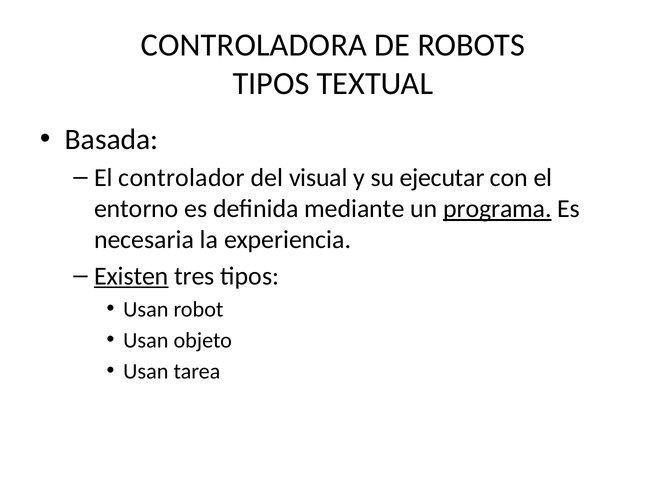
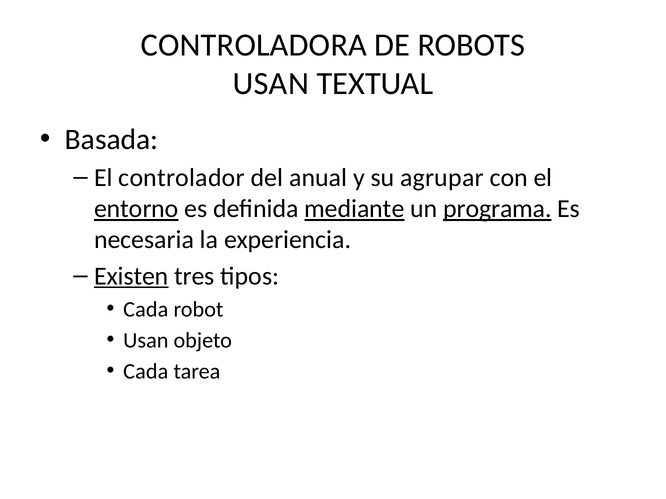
TIPOS: TIPOS -> USAN (271, 84)
visual: visual -> anual (318, 178)
ejecutar: ejecutar -> agrupar (442, 178)
entorno underline: none -> present (136, 209)
mediante underline: none -> present (354, 209)
Usan: Usan -> Cada (146, 309)
Usan: Usan -> Cada (146, 372)
